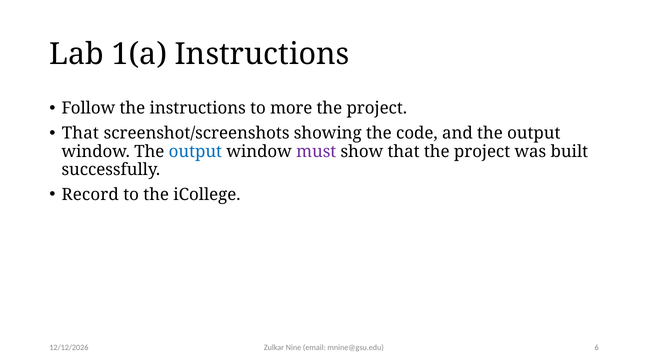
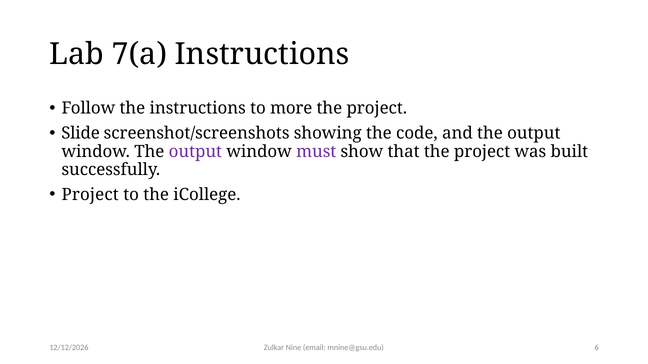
1(a: 1(a -> 7(a (139, 54)
That: That -> Slide (81, 133)
output colour: blue -> purple (195, 152)
Record: Record -> Project (90, 195)
